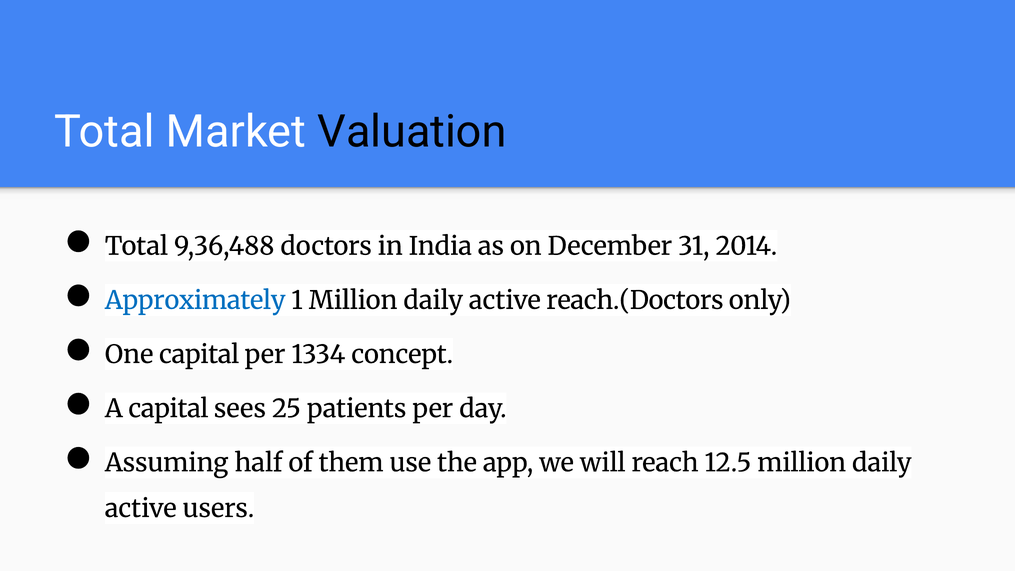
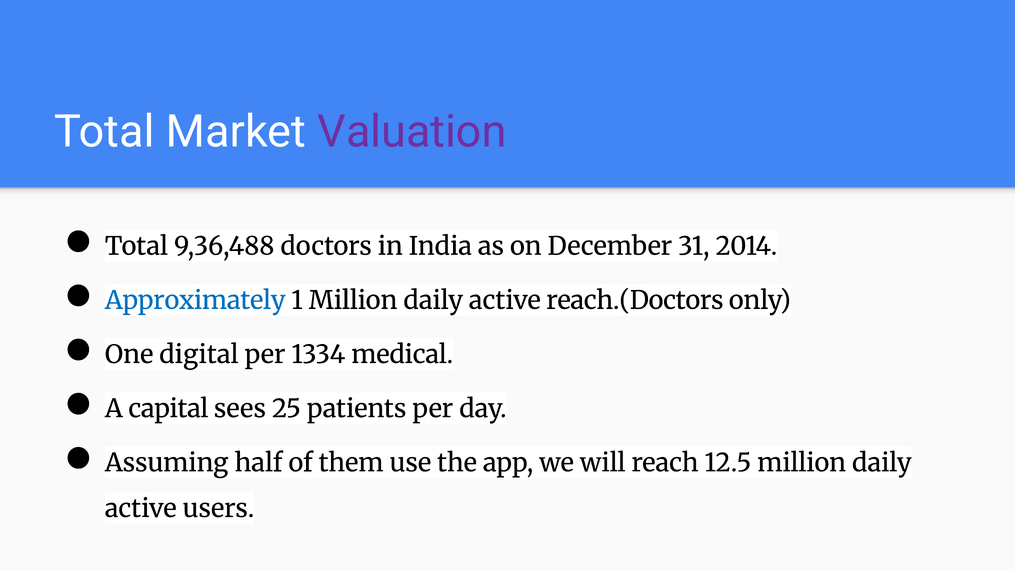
Valuation colour: black -> purple (412, 132)
One capital: capital -> digital (199, 355)
concept: concept -> medical (402, 355)
